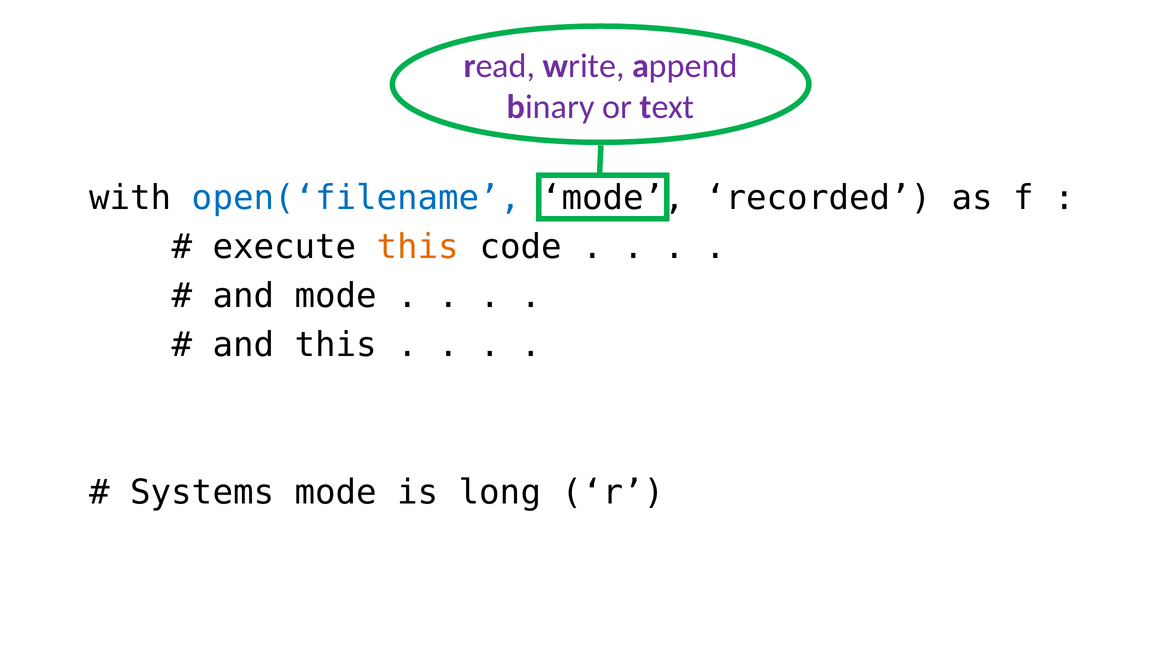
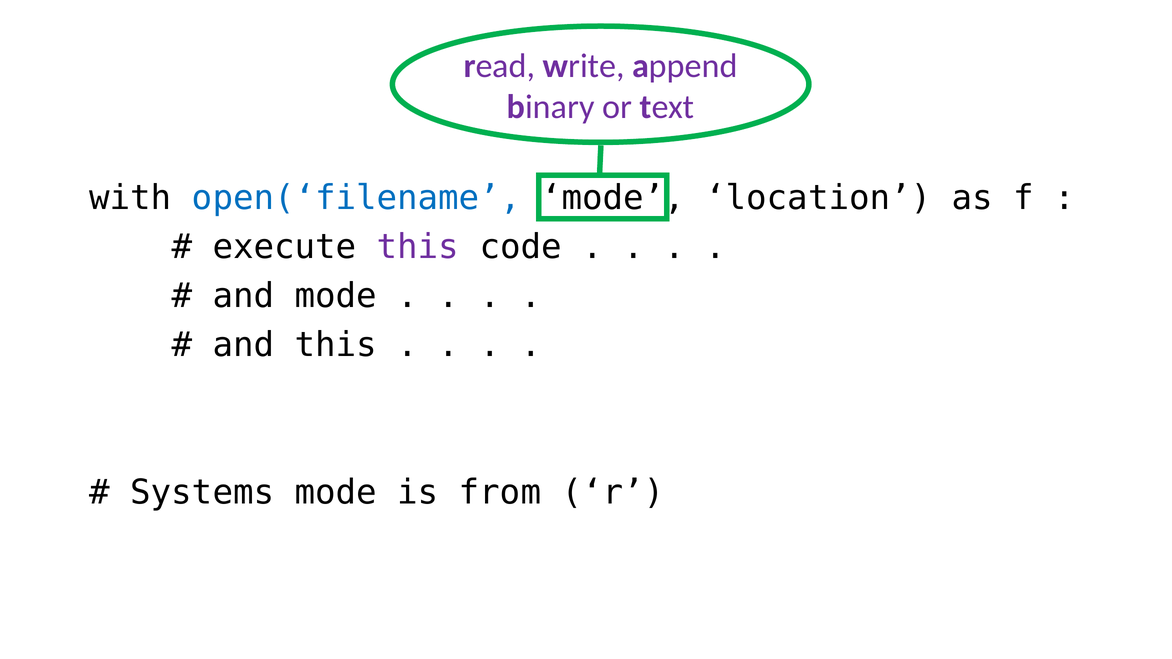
recorded: recorded -> location (818, 198)
this colour: orange -> purple (418, 247)
long: long -> from (500, 492)
